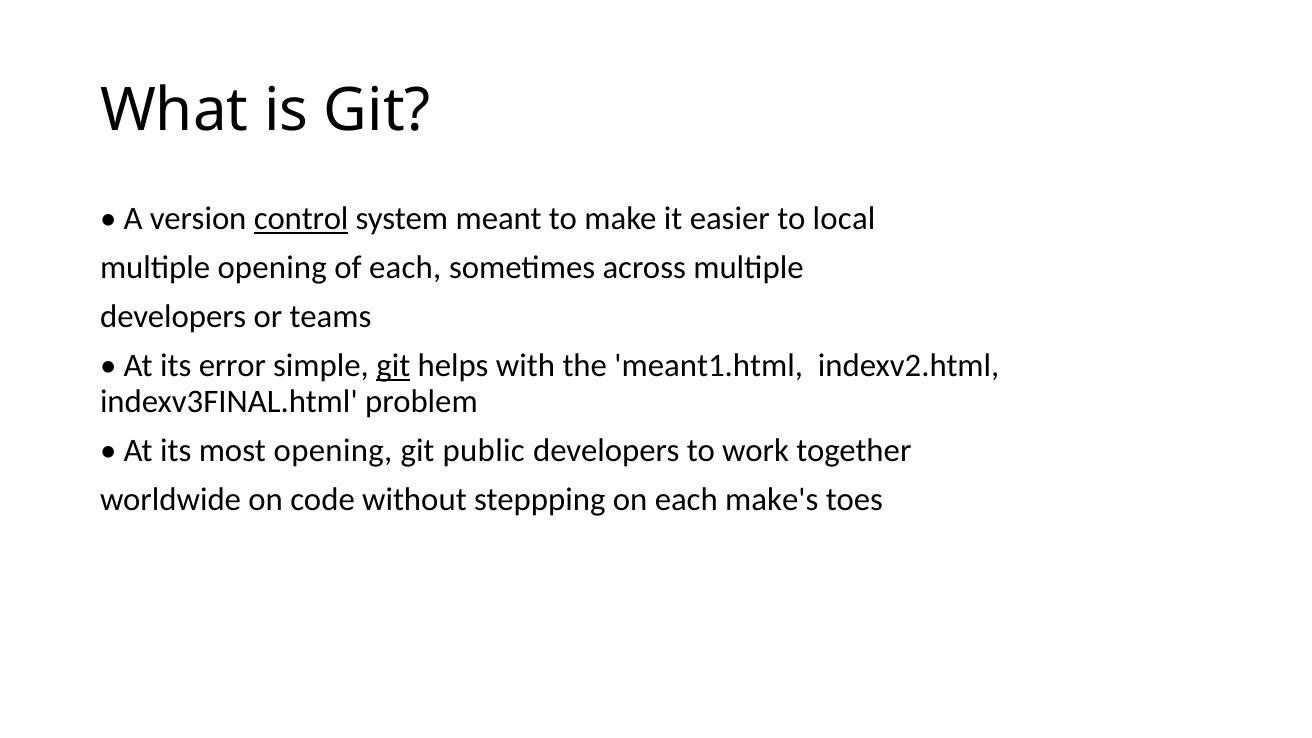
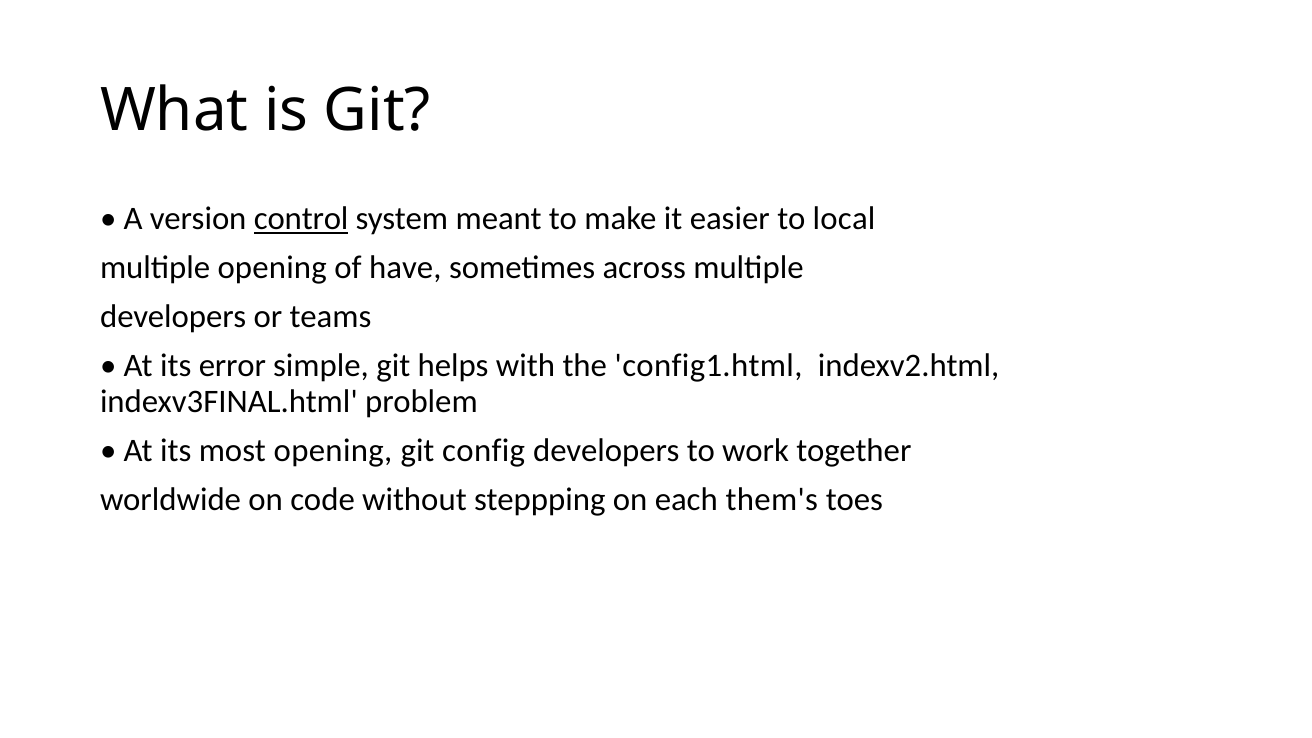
of each: each -> have (405, 268)
git underline: present -> none (393, 366)
meant1.html: meant1.html -> config1.html (709, 366)
public: public -> config (484, 451)
make's: make's -> them's (772, 500)
